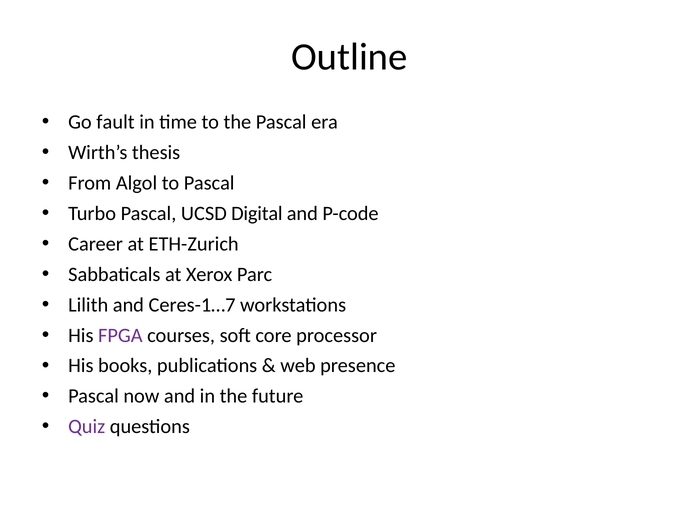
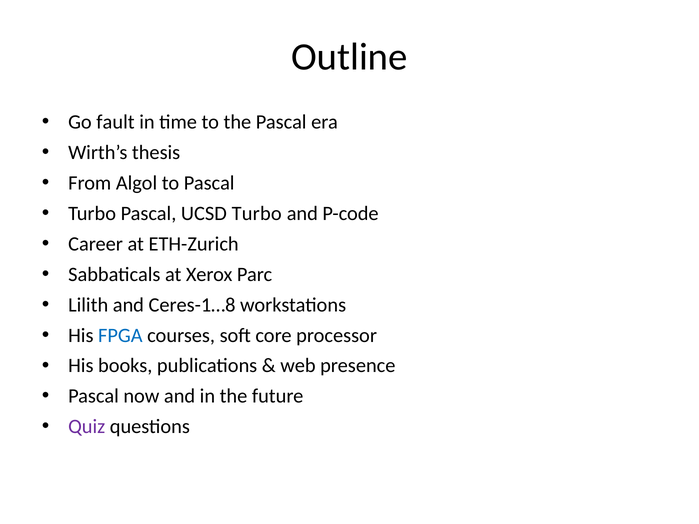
UCSD Digital: Digital -> Turbo (257, 213)
Ceres-1…7: Ceres-1…7 -> Ceres-1…8 (192, 305)
FPGA colour: purple -> blue (120, 335)
